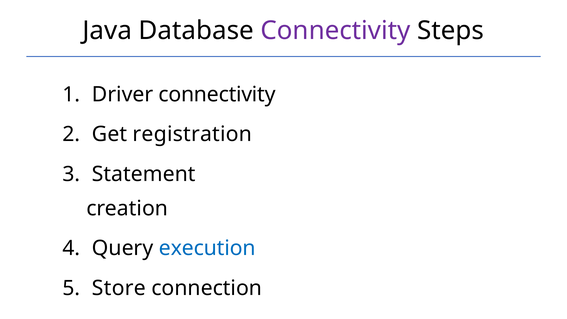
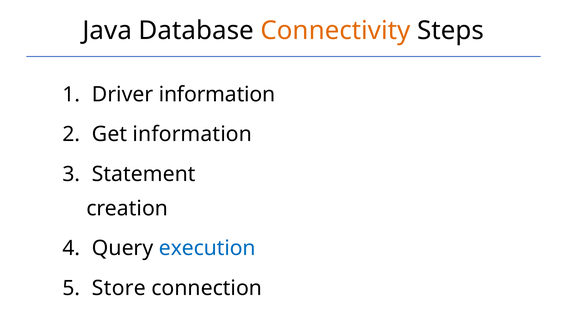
Connectivity colour: purple -> orange (336, 31)
Driver connectivity: connectivity -> information (217, 95)
Get registration: registration -> information (192, 134)
